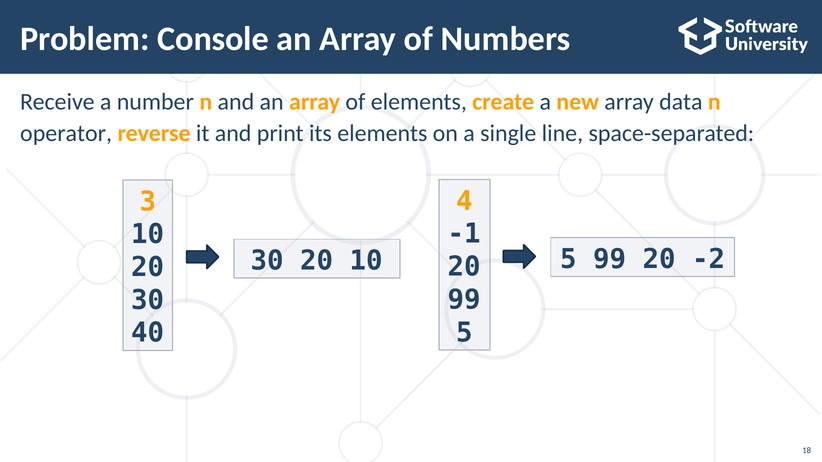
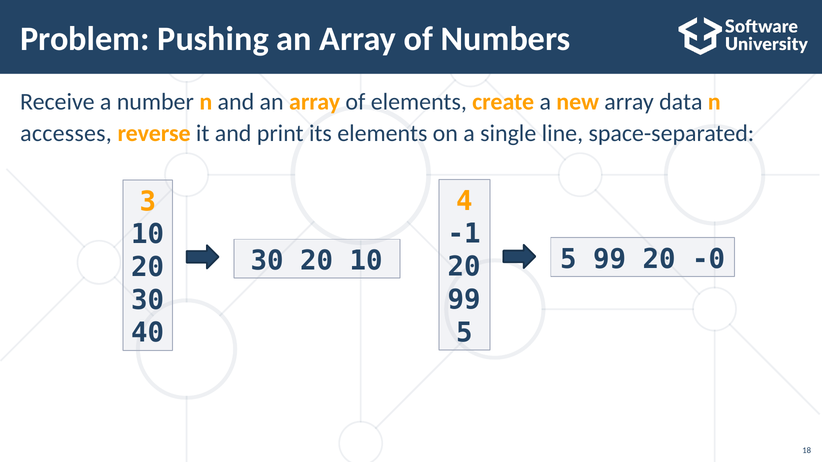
Console: Console -> Pushing (213, 39)
operator: operator -> accesses (66, 134)
-2: -2 -> -0 (709, 259)
